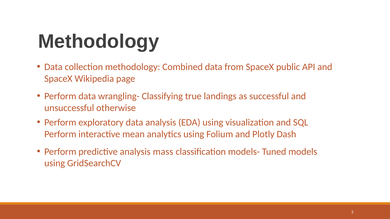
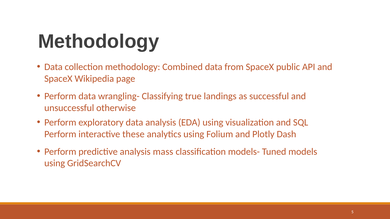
mean: mean -> these (133, 134)
